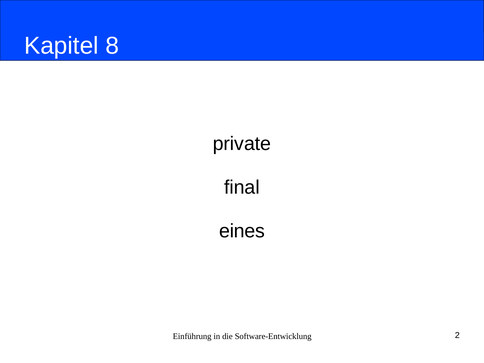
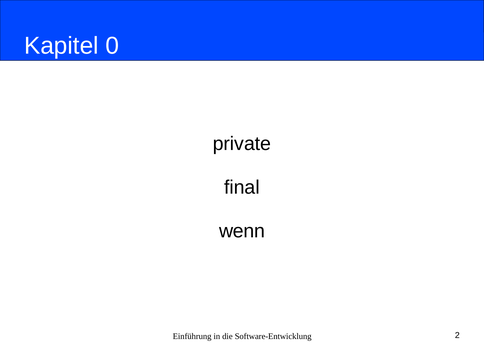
8: 8 -> 0 (112, 46)
eines: eines -> wenn (242, 231)
